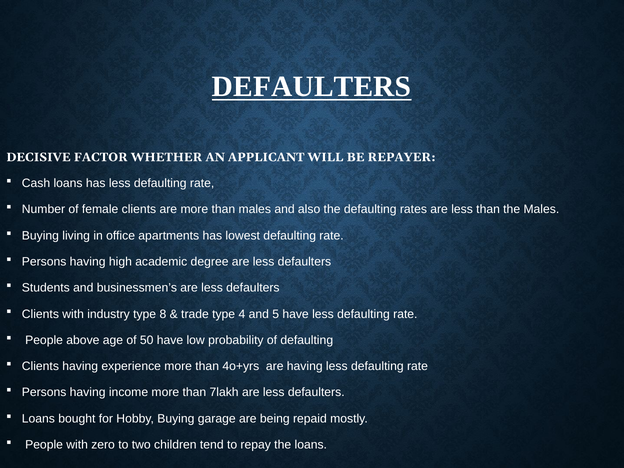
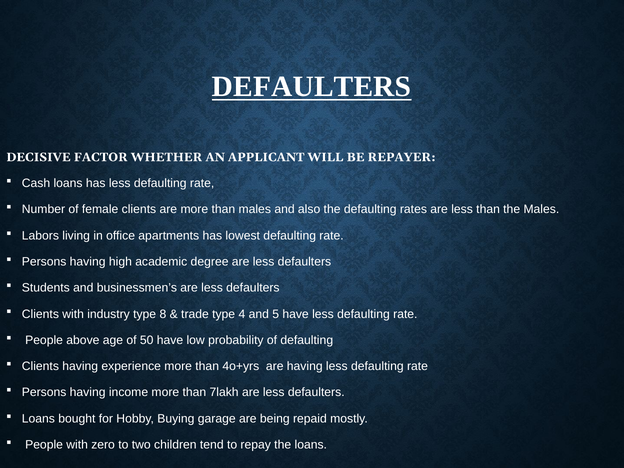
Buying: Buying -> Labors (40, 236)
